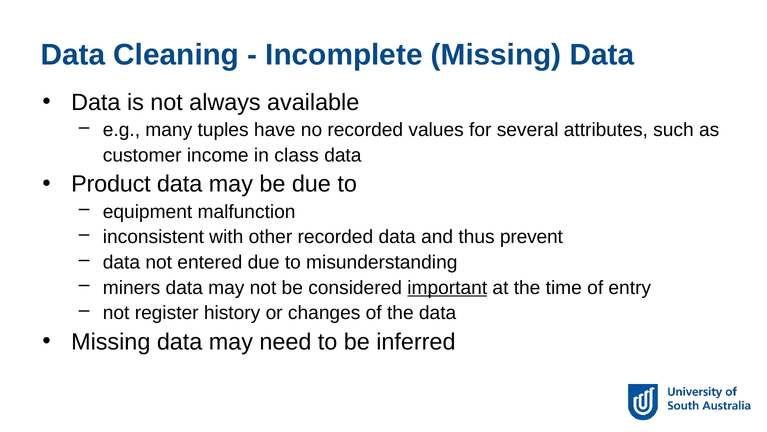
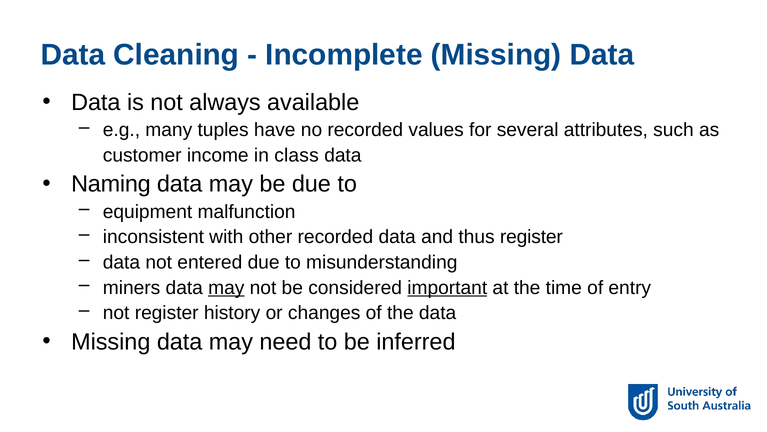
Product: Product -> Naming (111, 184)
thus prevent: prevent -> register (531, 237)
may underline: none -> present (226, 287)
